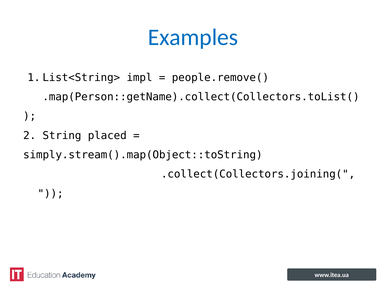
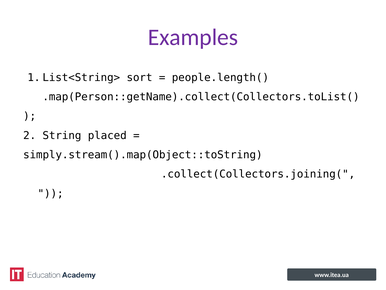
Examples colour: blue -> purple (193, 37)
impl: impl -> sort (139, 77)
people.remove(: people.remove( -> people.length( (220, 77)
